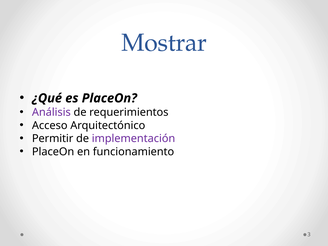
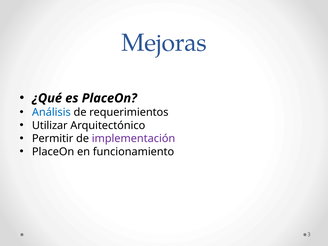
Mostrar: Mostrar -> Mejoras (164, 43)
Análisis colour: purple -> blue (51, 112)
Acceso: Acceso -> Utilizar (50, 125)
